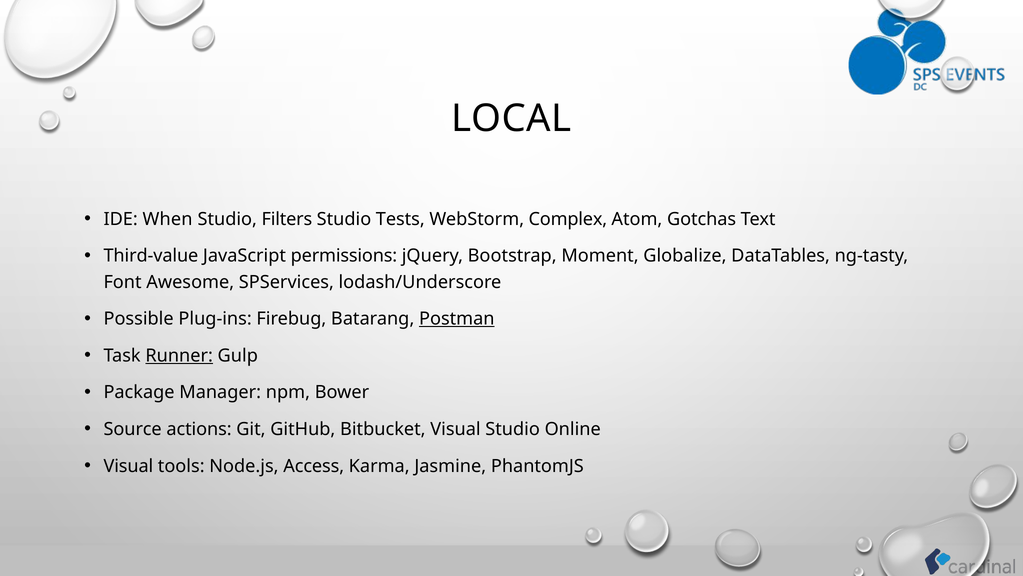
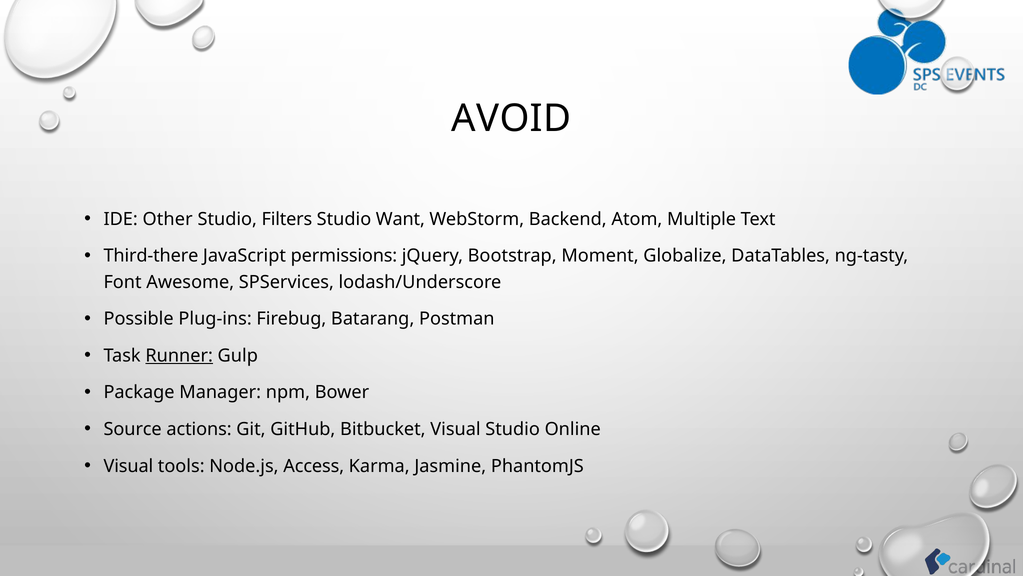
LOCAL: LOCAL -> AVOID (511, 119)
When: When -> Other (168, 219)
Tests: Tests -> Want (400, 219)
Complex: Complex -> Backend (568, 219)
Gotchas: Gotchas -> Multiple (702, 219)
Third-value: Third-value -> Third-there (151, 256)
Postman underline: present -> none (457, 319)
